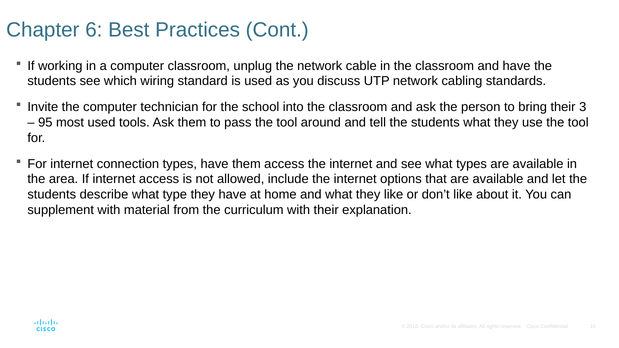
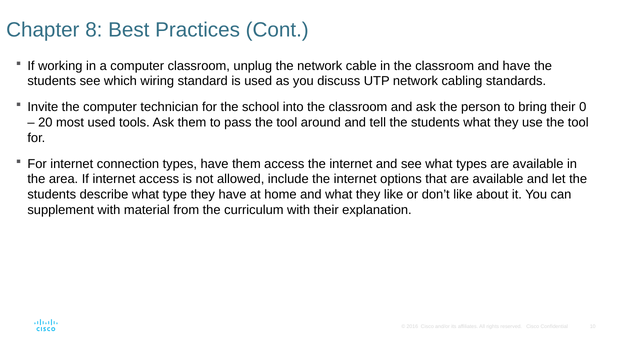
6: 6 -> 8 (94, 30)
3: 3 -> 0 (583, 107)
95: 95 -> 20 (45, 123)
